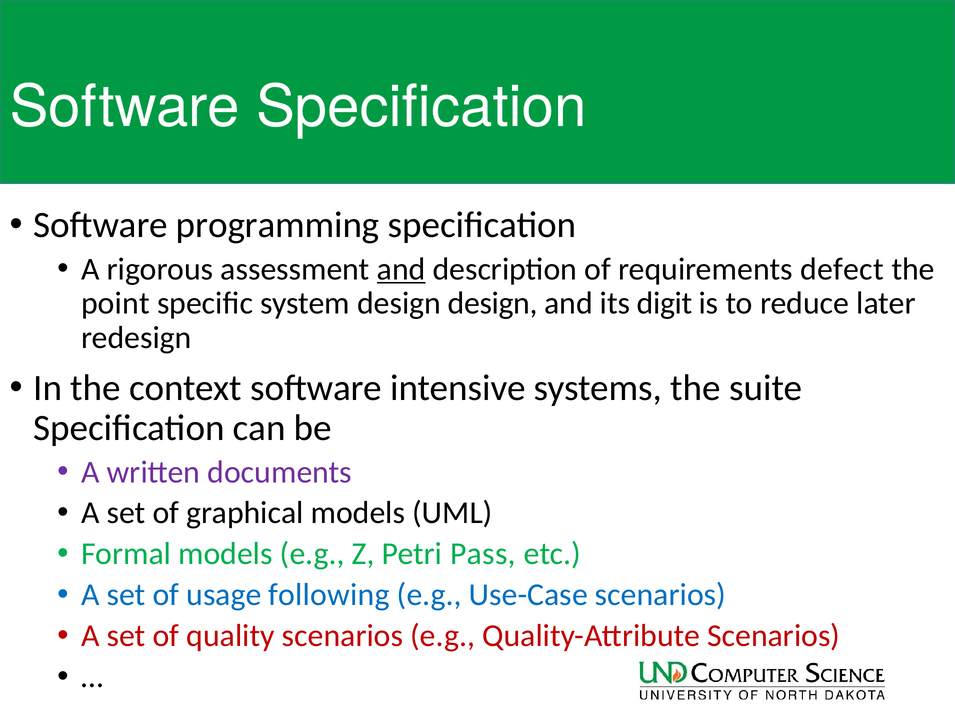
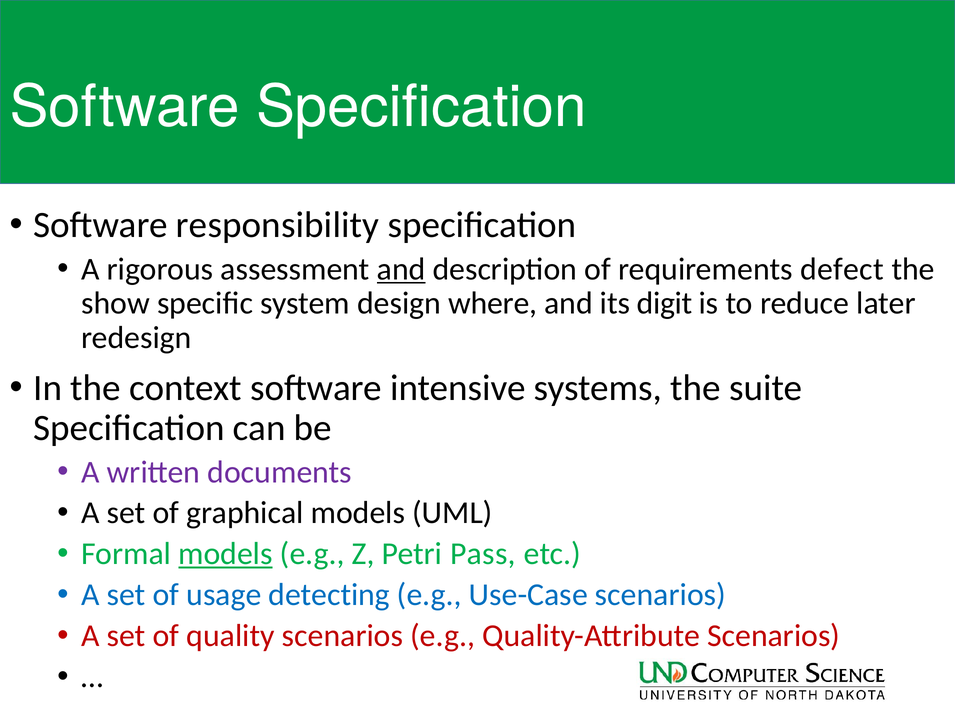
programming: programming -> responsibility (278, 225)
point: point -> show (115, 303)
design design: design -> where (493, 303)
models underline: none -> present (226, 554)
following: following -> detecting (329, 595)
